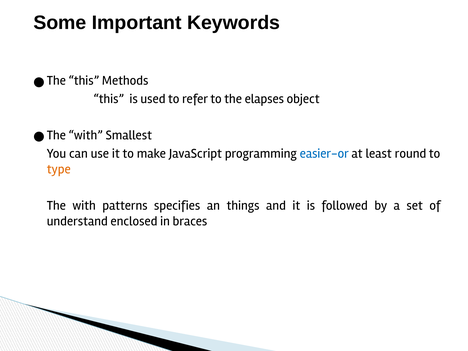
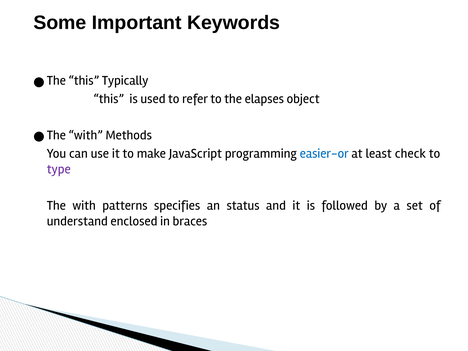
Methods: Methods -> Typically (125, 81)
Smallest: Smallest -> Methods (129, 135)
round: round -> check (410, 154)
type colour: orange -> purple (59, 169)
things: things -> status (243, 206)
